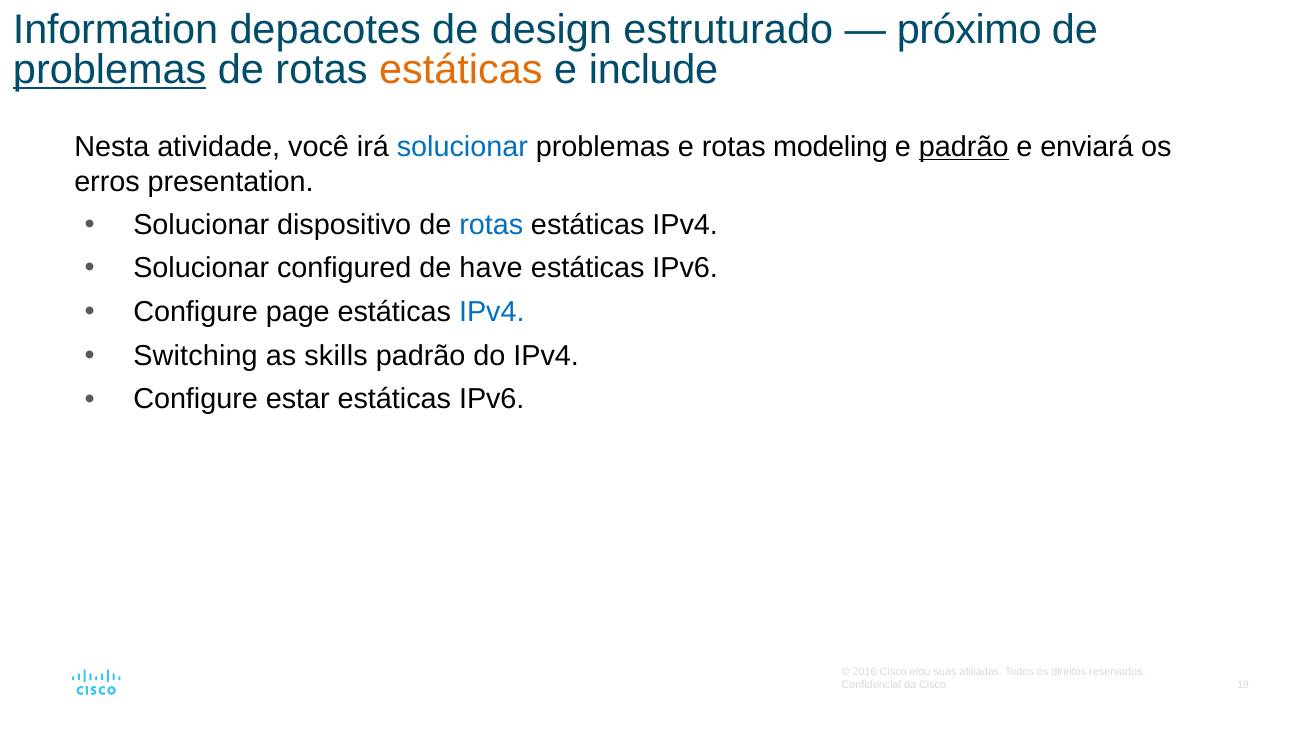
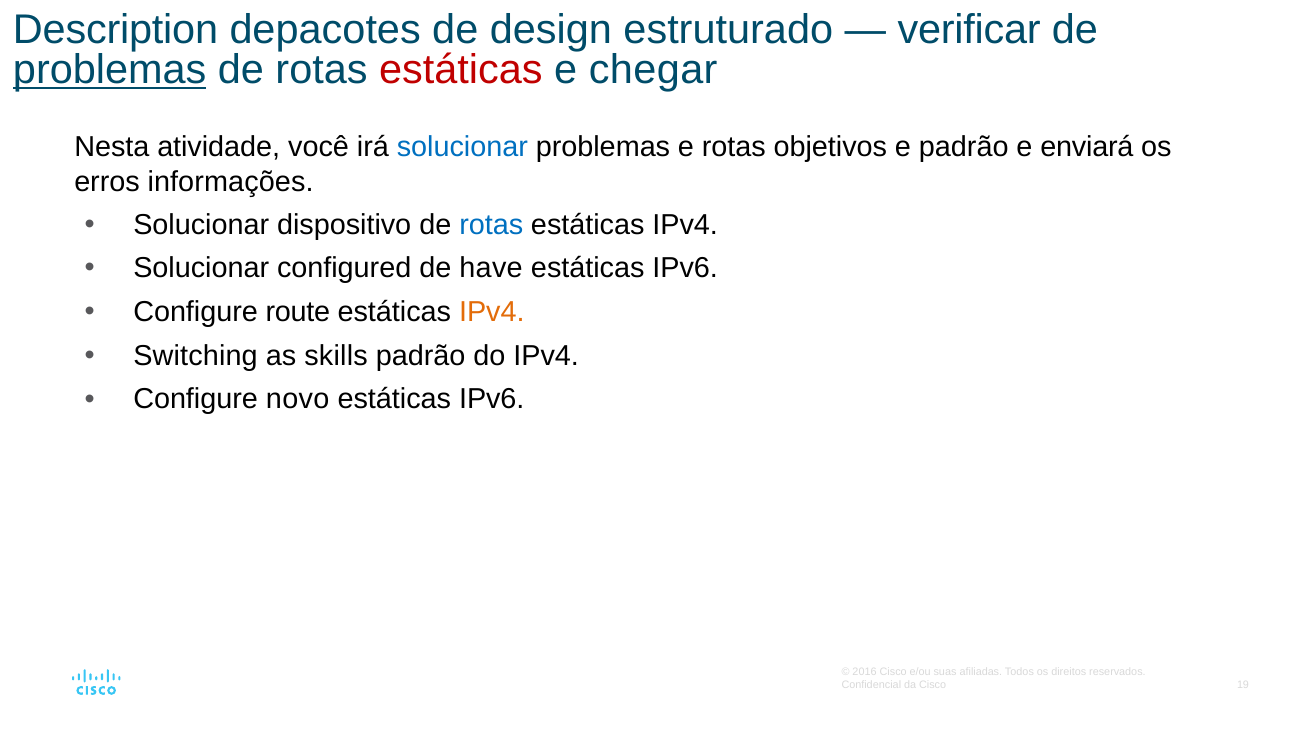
Information: Information -> Description (116, 30)
próximo: próximo -> verificar (969, 30)
estáticas colour: orange -> red (461, 70)
include: include -> chegar (653, 70)
modeling: modeling -> objetivos (830, 147)
padrão underline: present -> none (964, 147)
presentation: presentation -> informações (231, 182)
page: page -> route (298, 312)
IPv4 colour: blue -> orange (492, 312)
estar: estar -> novo (298, 400)
